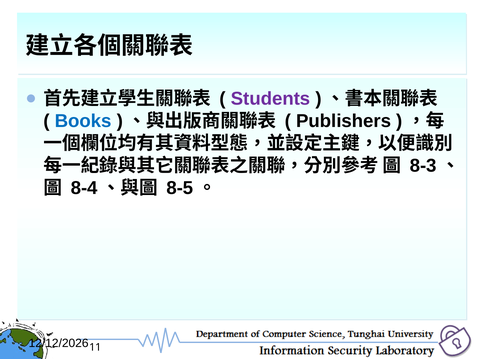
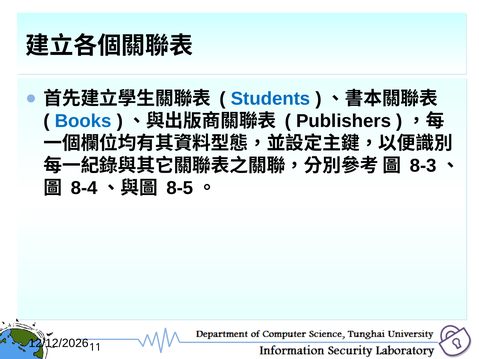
Students colour: purple -> blue (271, 99)
